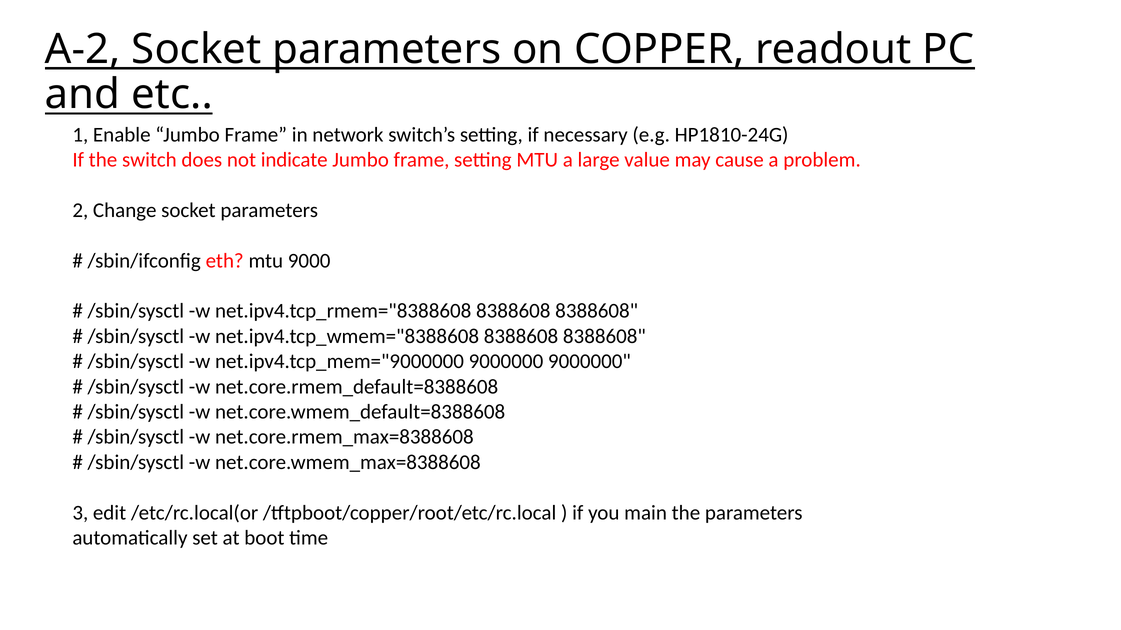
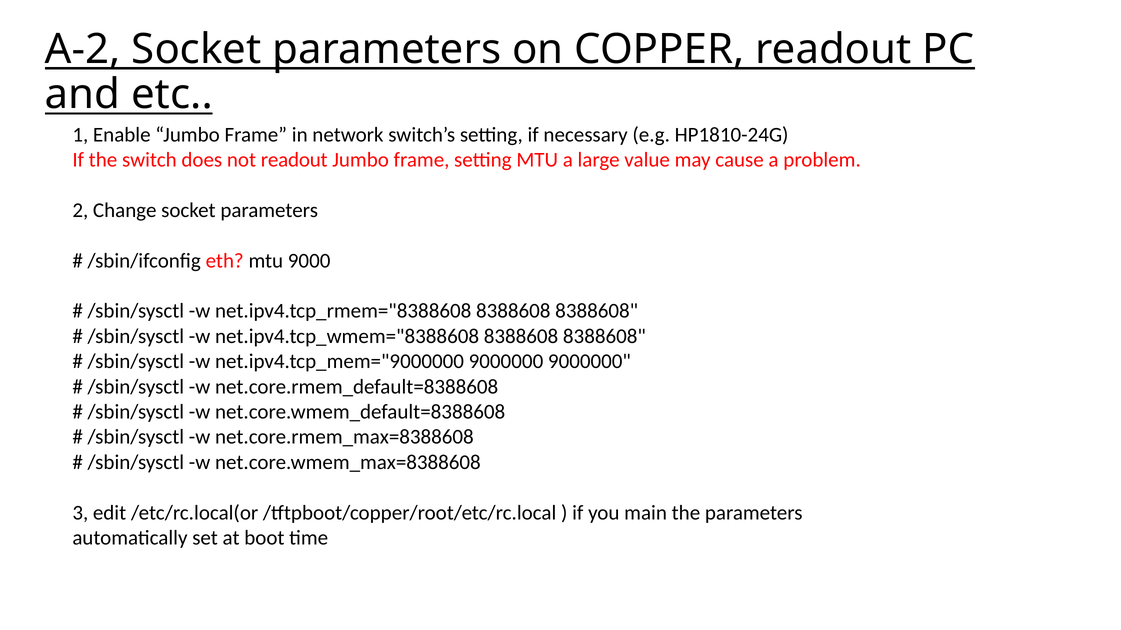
not indicate: indicate -> readout (294, 160)
